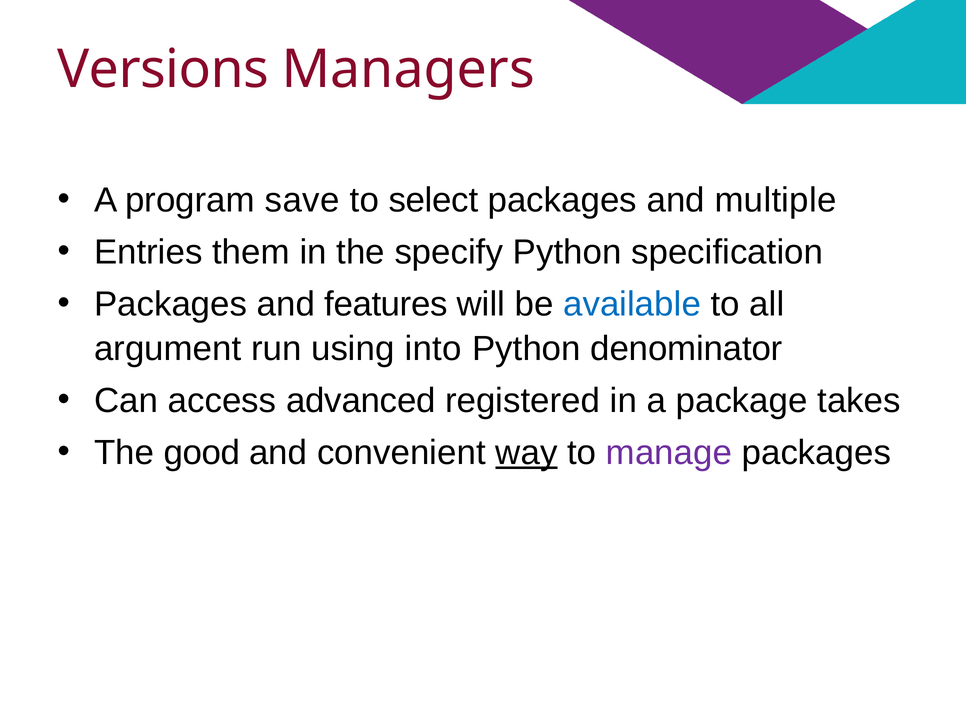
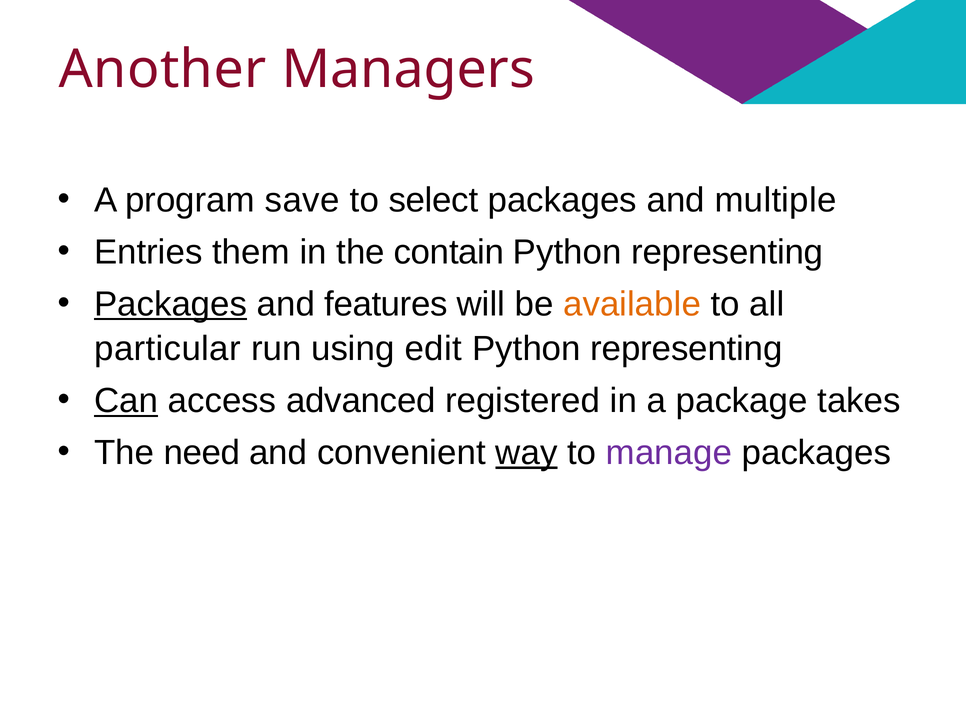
Versions: Versions -> Another (163, 70)
specify: specify -> contain (449, 252)
specification: specification -> representing (727, 252)
Packages underline: none -> present (171, 304)
available colour: blue -> orange (632, 304)
argument: argument -> particular (168, 349)
into: into -> edit (433, 349)
denominator: denominator -> representing (686, 349)
Can underline: none -> present (126, 401)
good: good -> need (202, 452)
